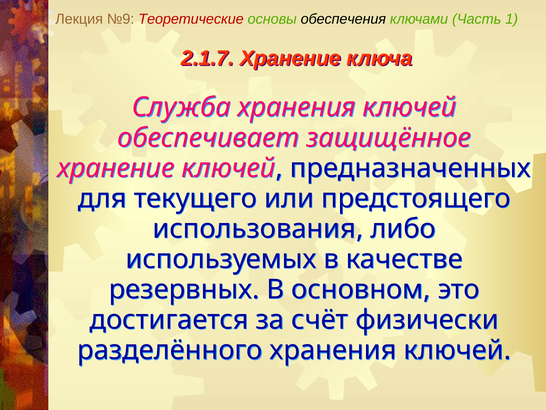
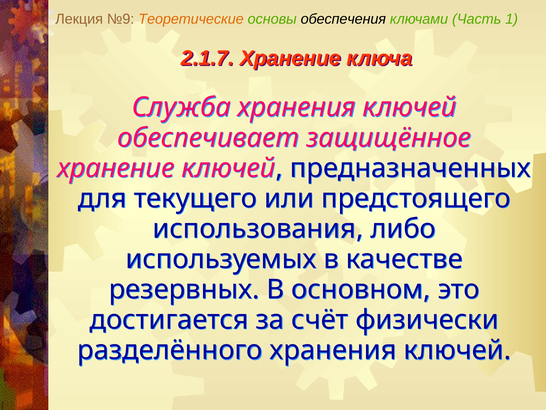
Теоретические colour: red -> orange (191, 19)
